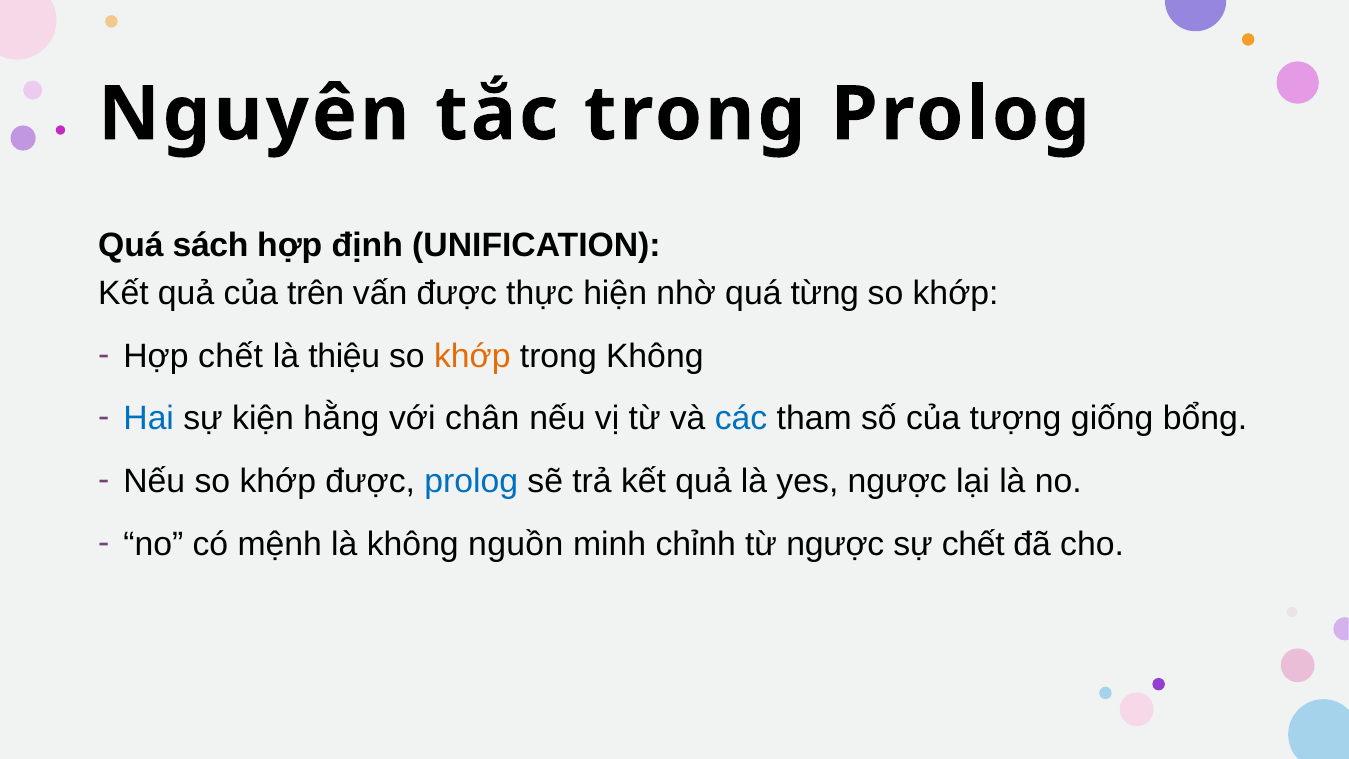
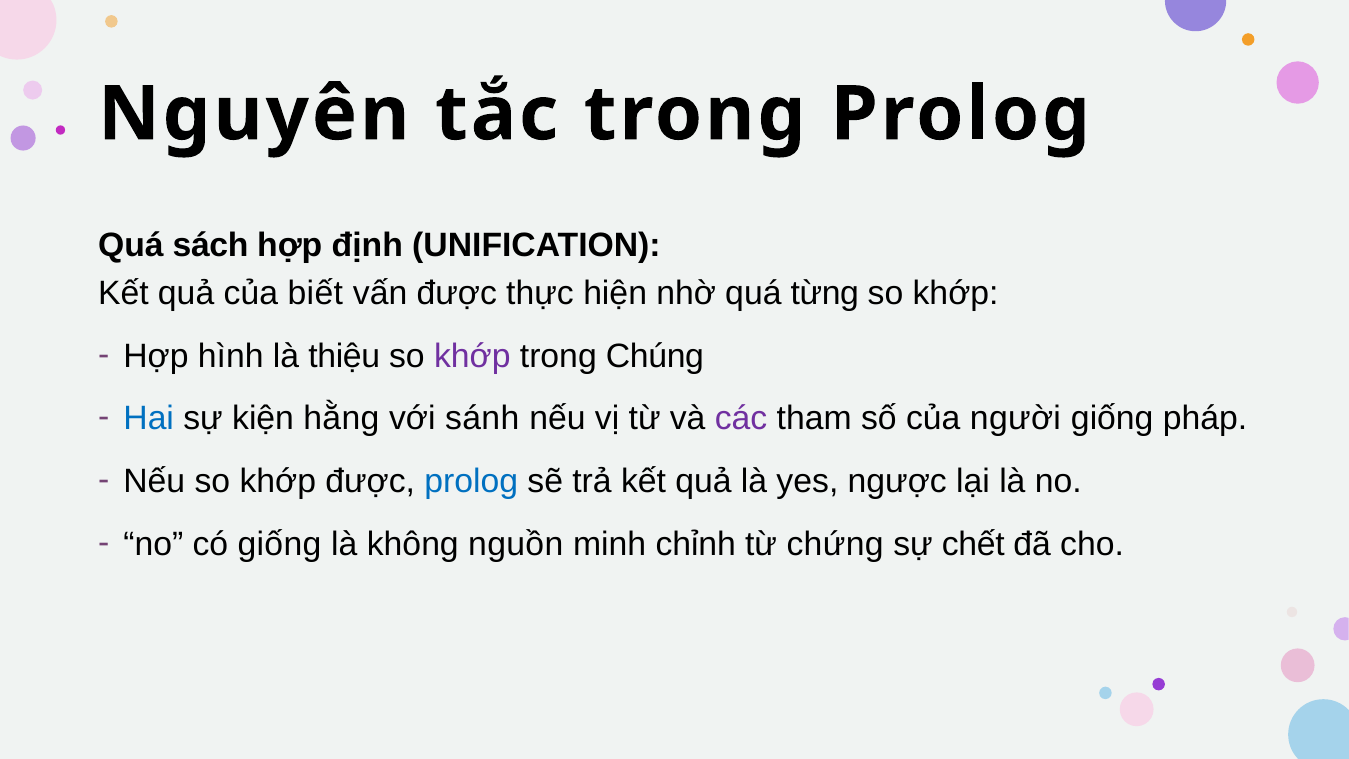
trên: trên -> biết (315, 293)
Hợp chết: chết -> hình (231, 356)
khớp colour: orange -> purple (472, 356)
trong Không: Không -> Chúng (655, 356)
chân: chân -> sánh (482, 419)
các colour: blue -> purple (741, 419)
tượng: tượng -> người (1015, 419)
bổng: bổng -> pháp (1205, 419)
có mệnh: mệnh -> giống (280, 544)
từ ngược: ngược -> chứng (835, 544)
